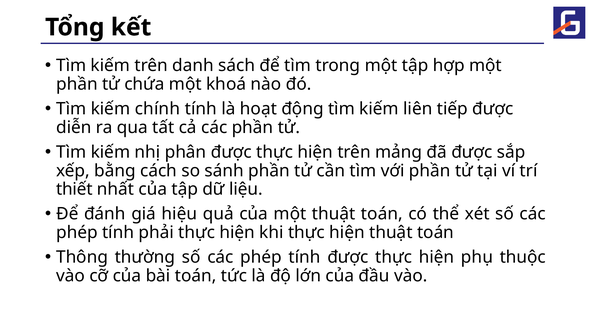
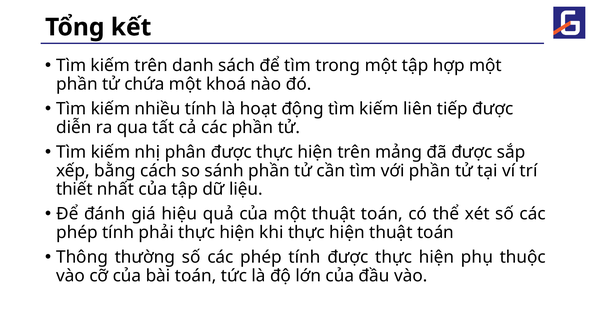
chính: chính -> nhiều (158, 109)
